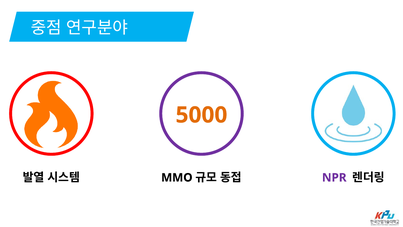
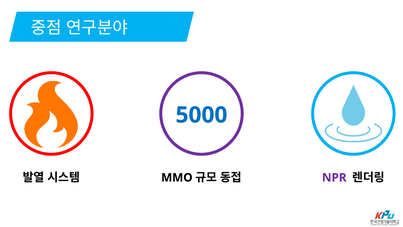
5000 colour: orange -> blue (201, 115)
